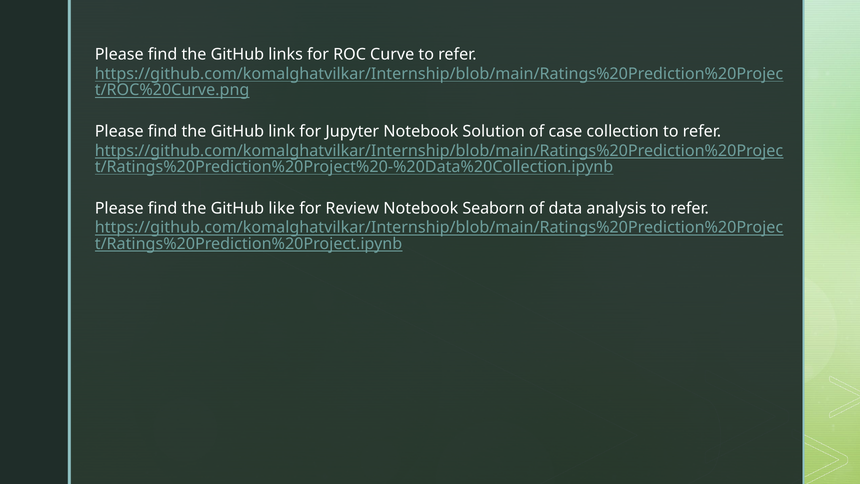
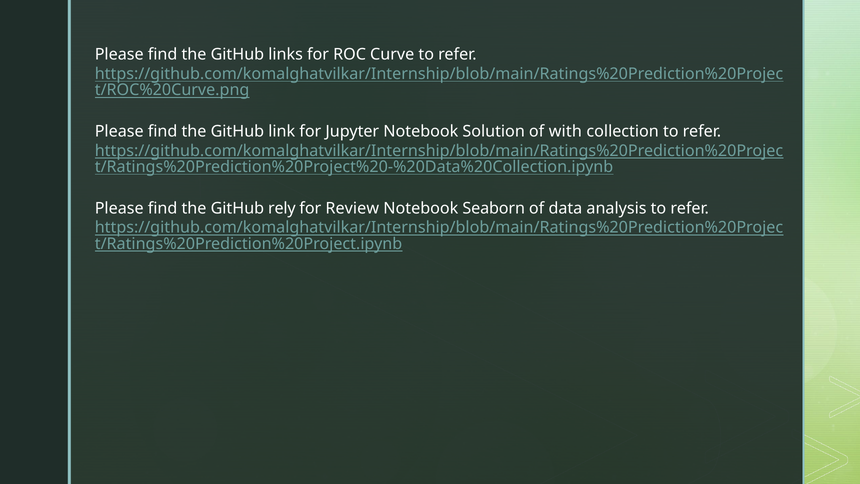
case: case -> with (565, 131)
like: like -> rely (282, 208)
